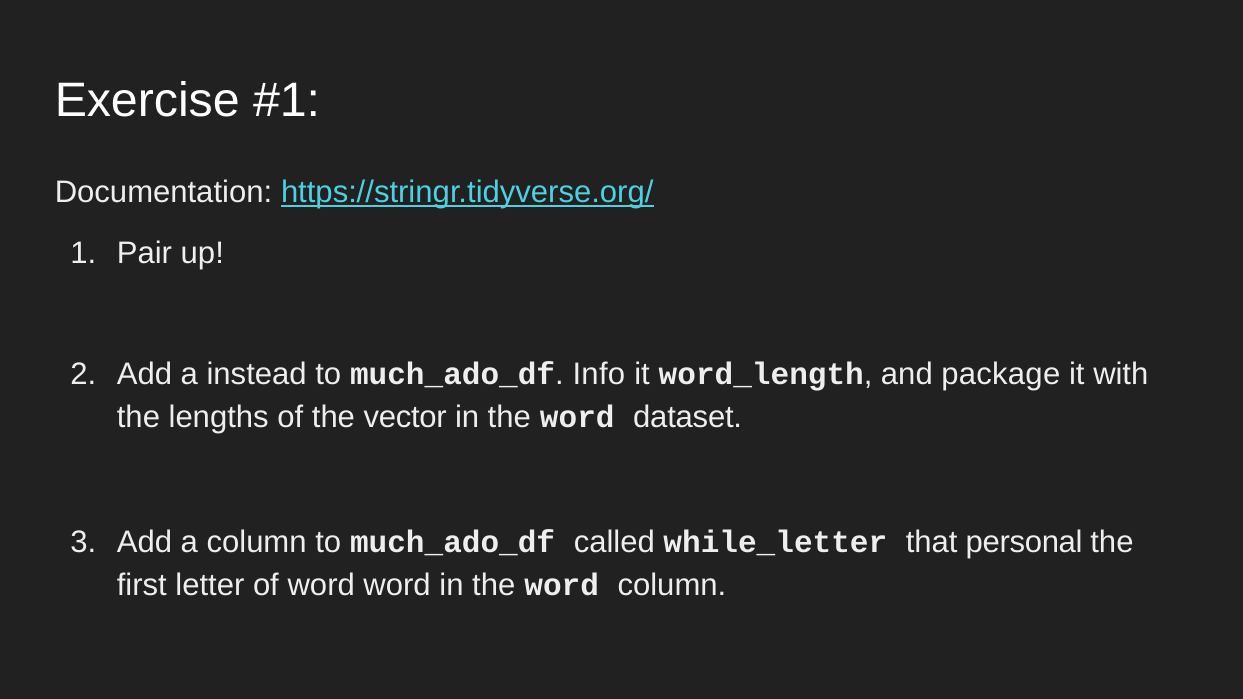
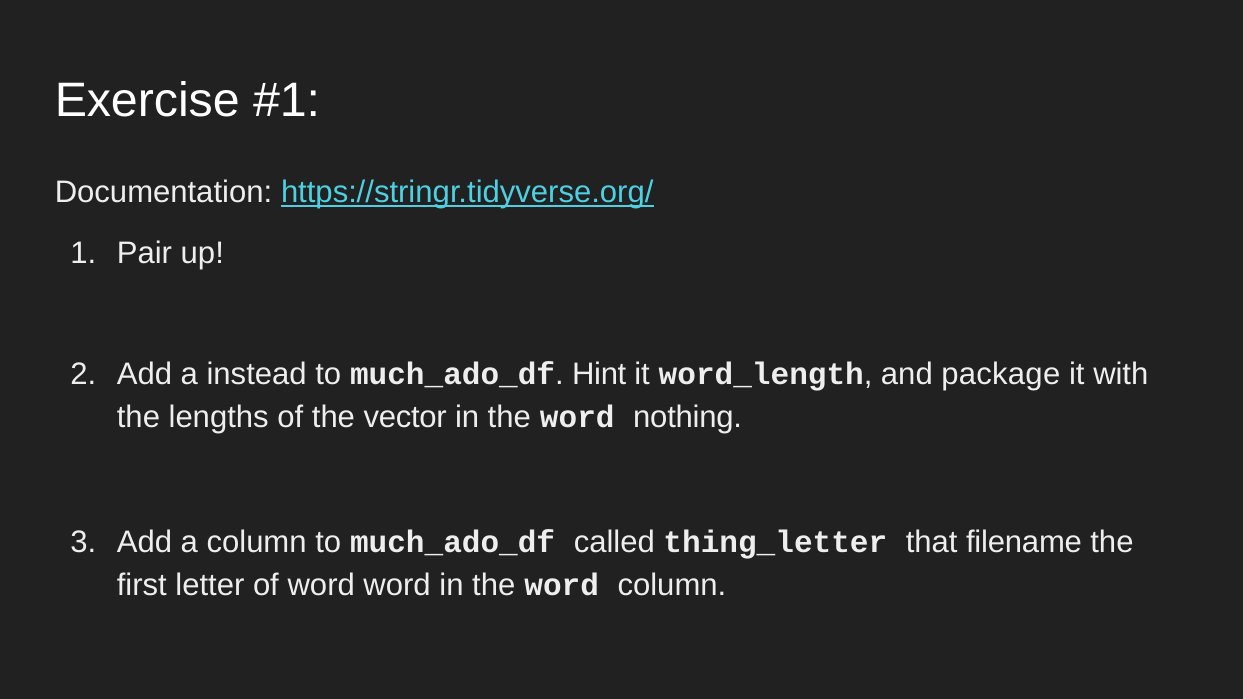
Info: Info -> Hint (599, 375)
dataset: dataset -> nothing (688, 418)
while_letter: while_letter -> thing_letter (775, 542)
personal: personal -> filename (1024, 542)
